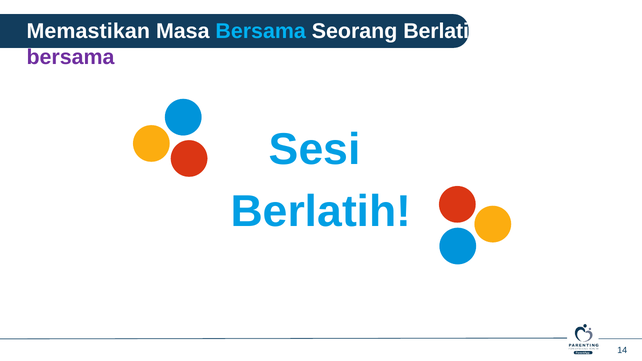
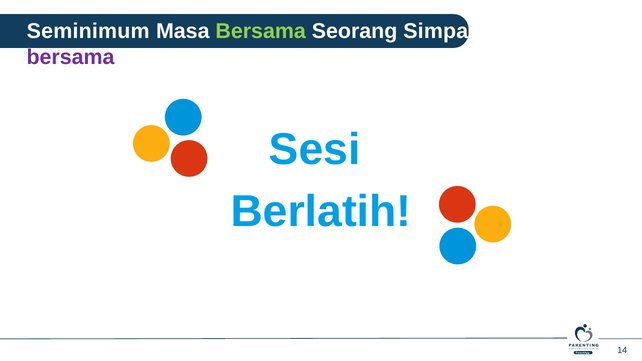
Memastikan: Memastikan -> Seminimum (88, 31)
Bersama colour: light blue -> light green (261, 31)
Seorang Berlatih: Berlatih -> Simpan (442, 31)
